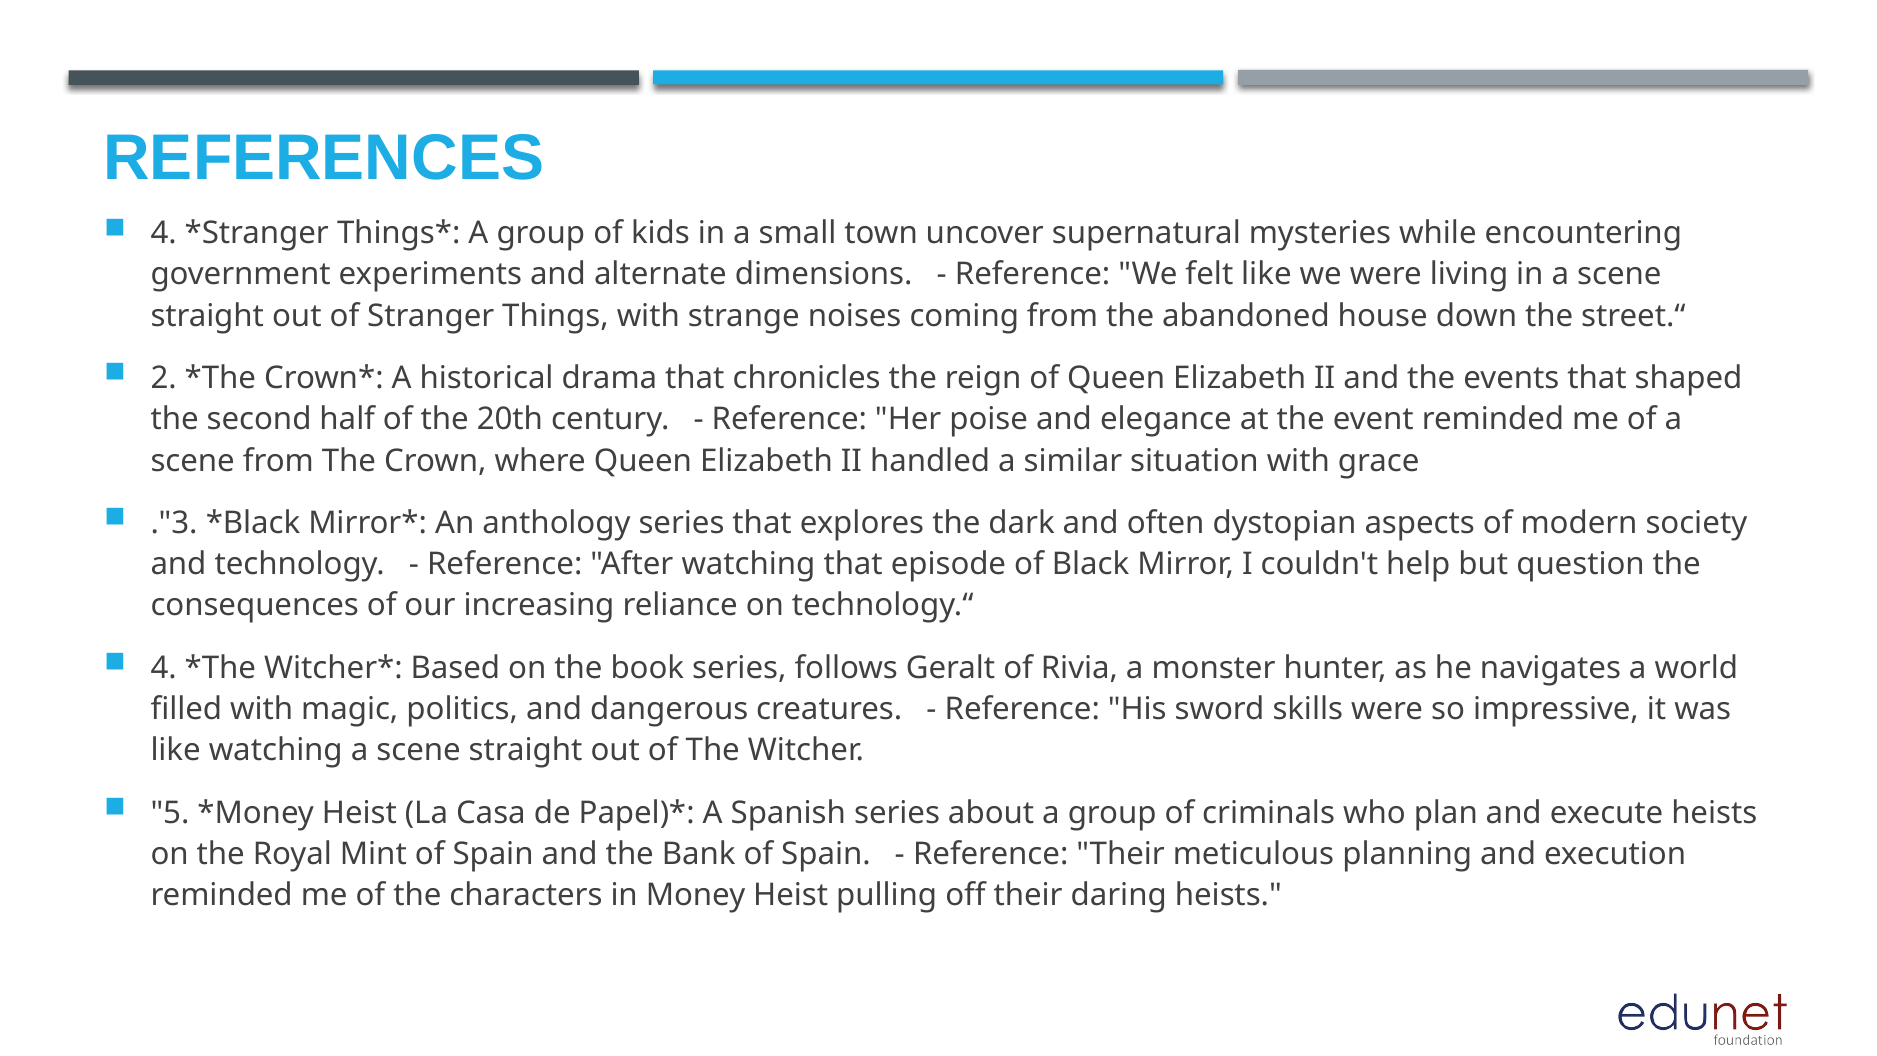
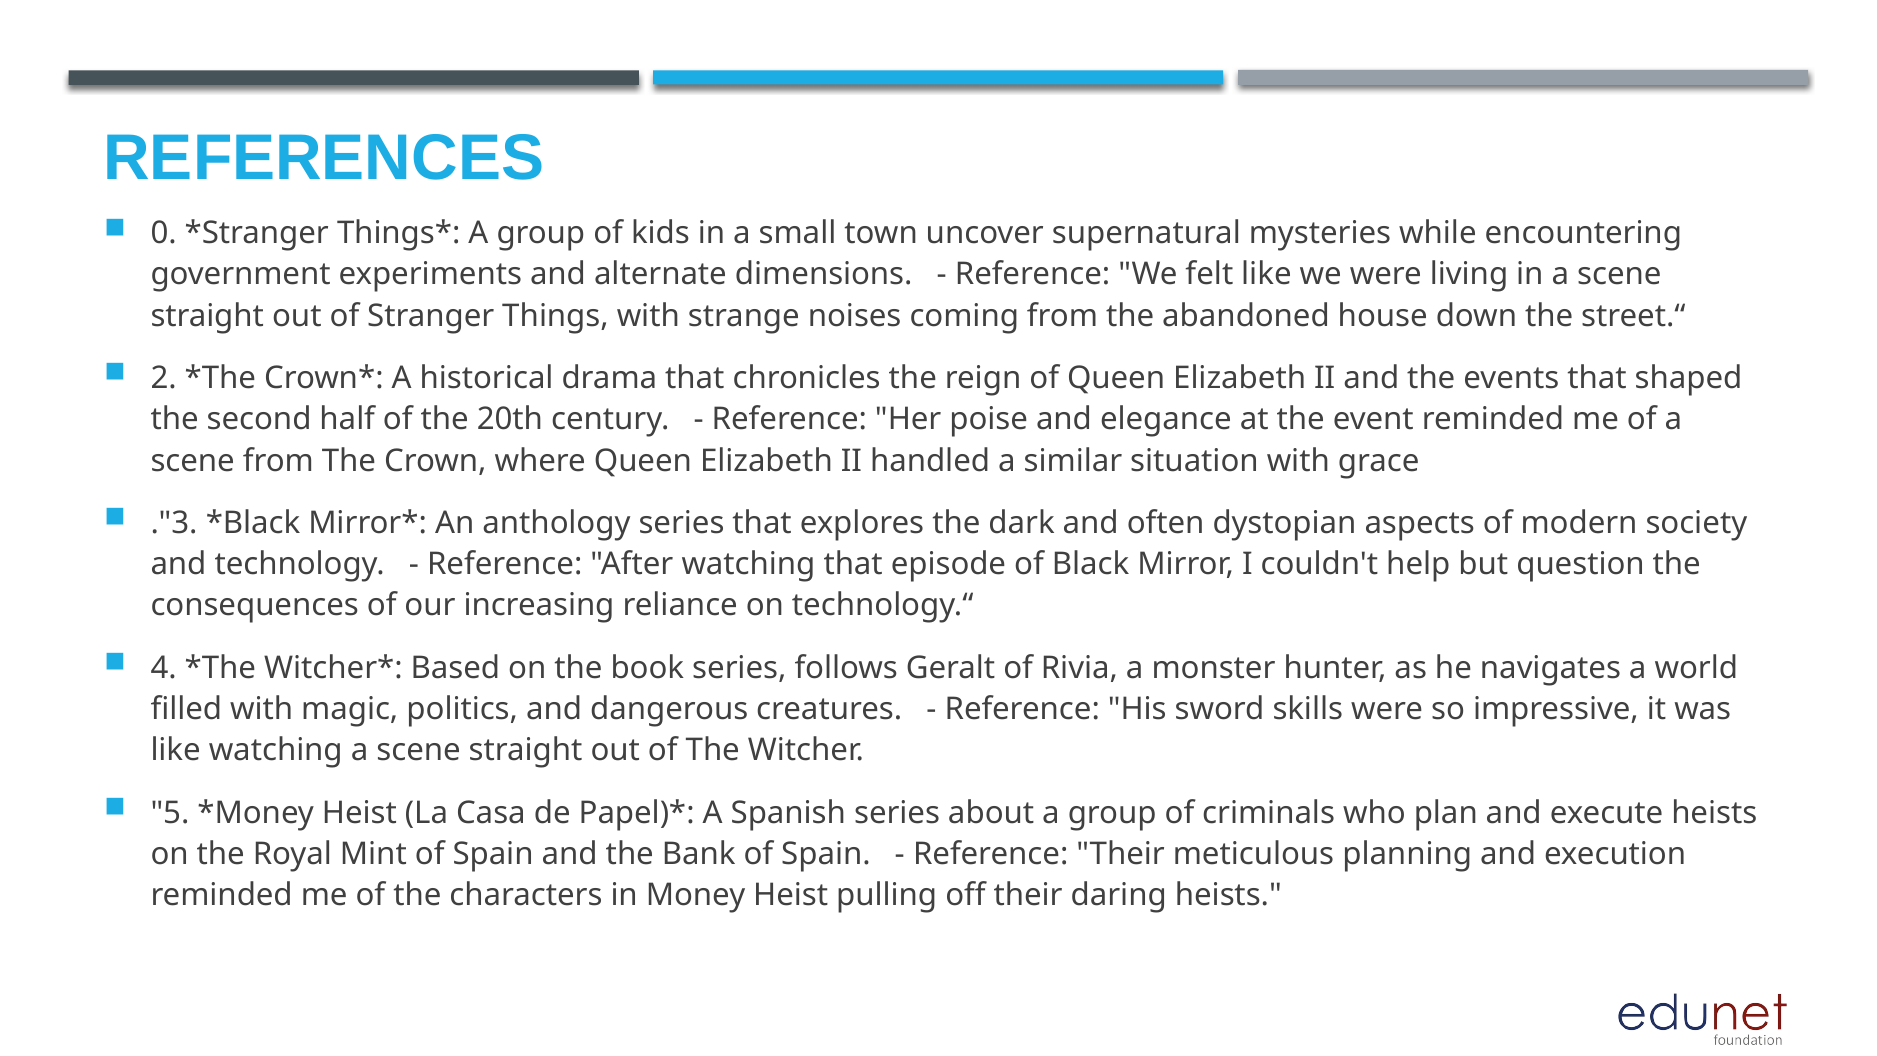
4: 4 -> 0 (164, 233)
